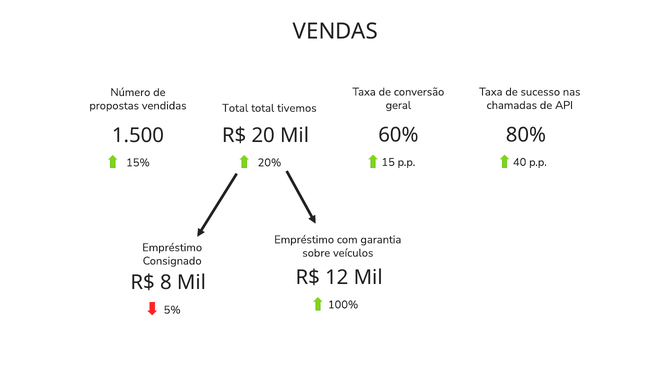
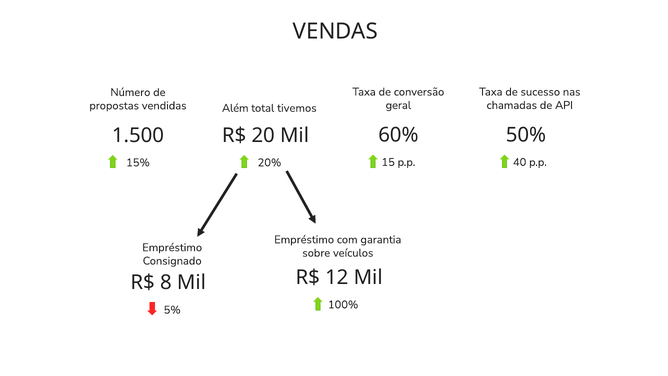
Total: Total -> Além (235, 108)
80%: 80% -> 50% (526, 135)
